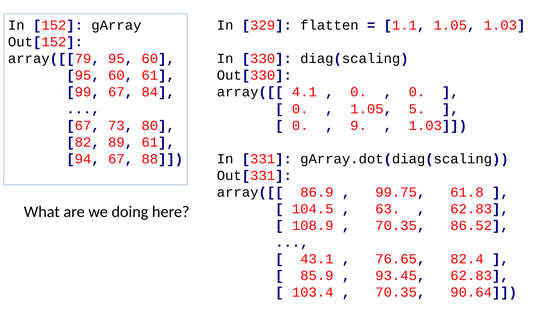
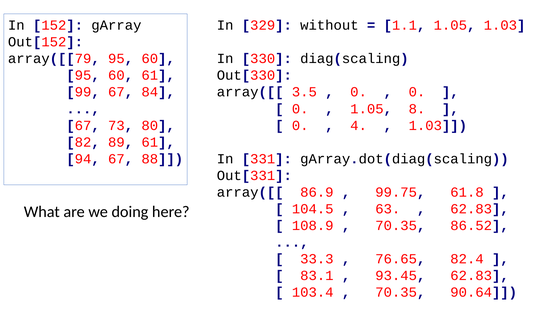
flatten: flatten -> without (329, 25)
4.1: 4.1 -> 3.5 (304, 92)
5: 5 -> 8 (417, 109)
9: 9 -> 4 (359, 125)
43.1: 43.1 -> 33.3 (317, 259)
85.9: 85.9 -> 83.1 (317, 275)
